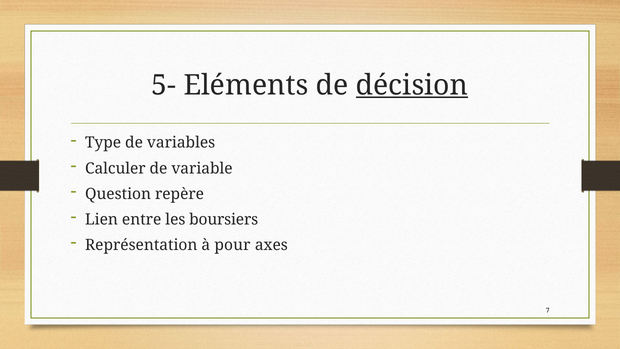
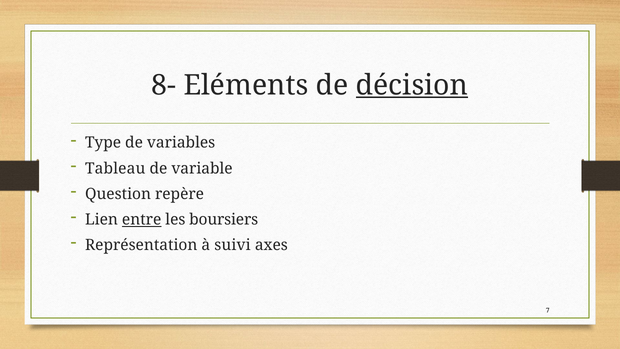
5-: 5- -> 8- (164, 85)
Calculer: Calculer -> Tableau (115, 168)
entre underline: none -> present (142, 219)
pour: pour -> suivi (232, 245)
